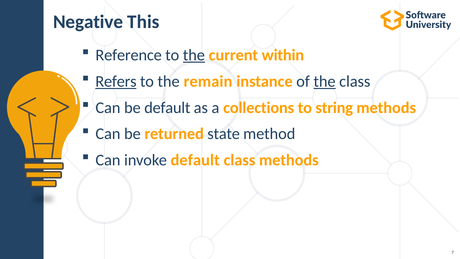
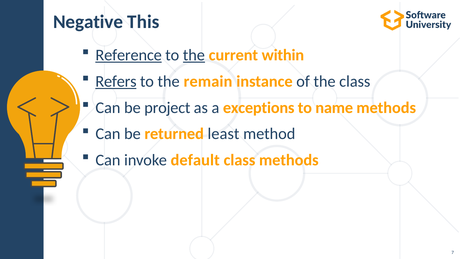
Reference underline: none -> present (129, 55)
the underline: present -> none (325, 81)
be default: default -> project (167, 108)
collections: collections -> exceptions (259, 108)
string: string -> name (334, 108)
state: state -> least (223, 134)
